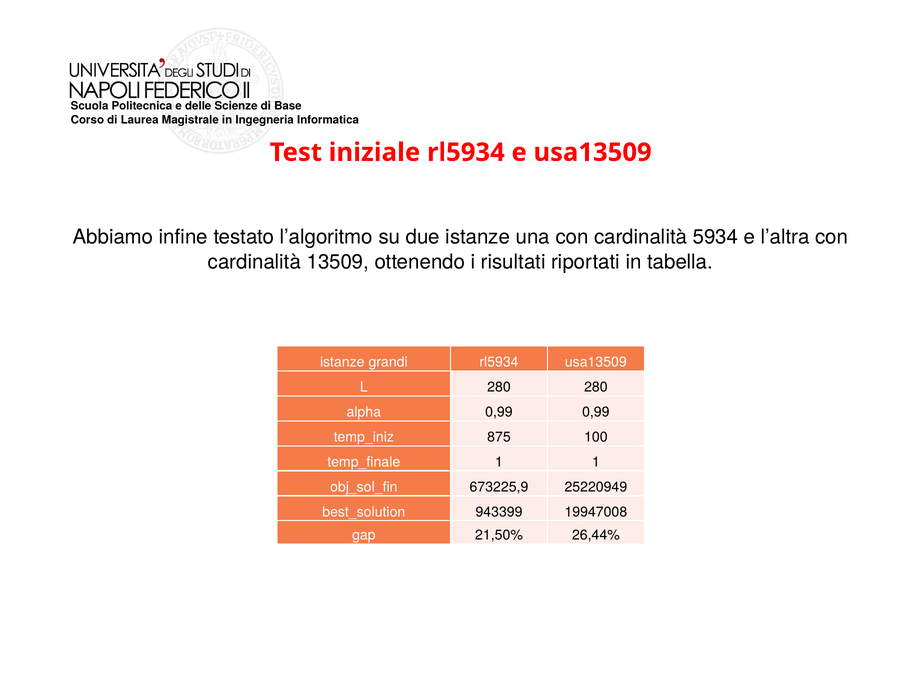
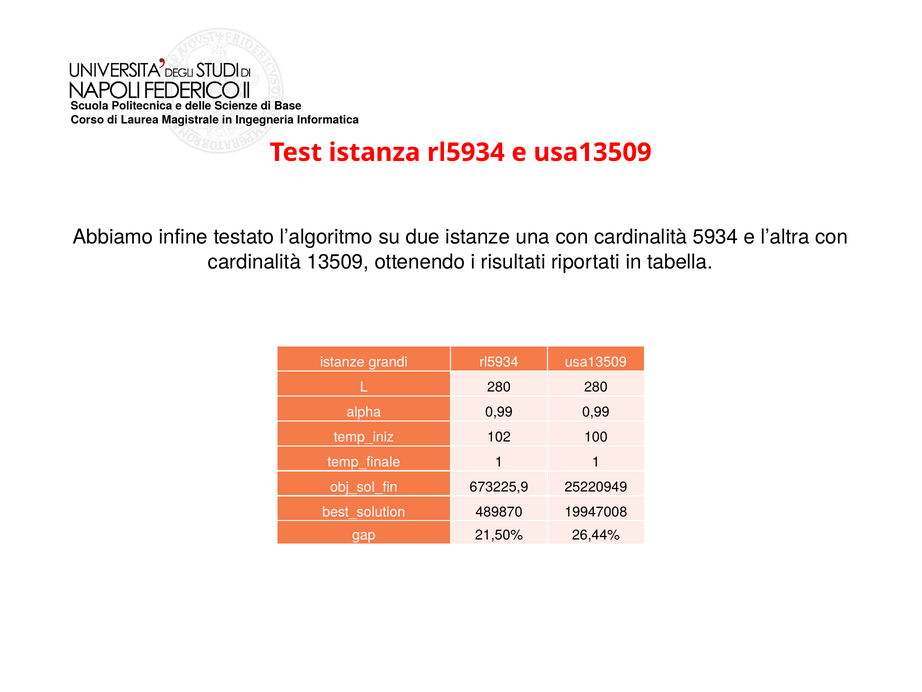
iniziale: iniziale -> istanza (375, 152)
875: 875 -> 102 (499, 437)
943399: 943399 -> 489870 (499, 512)
